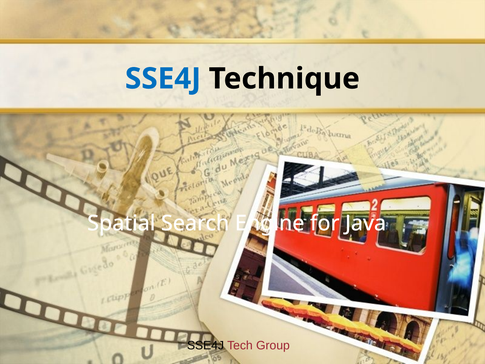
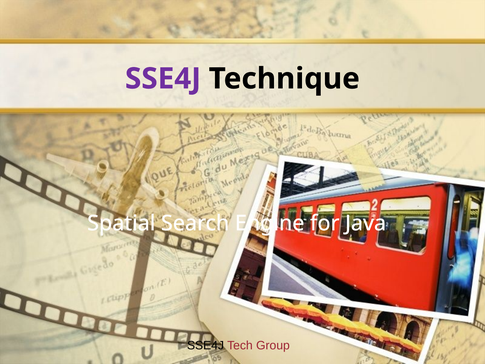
SSE4J colour: blue -> purple (163, 79)
